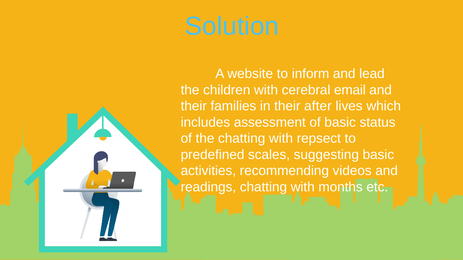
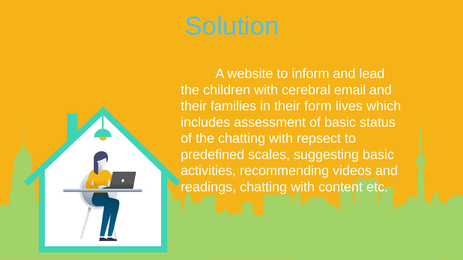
after: after -> form (318, 106)
months: months -> content (341, 187)
